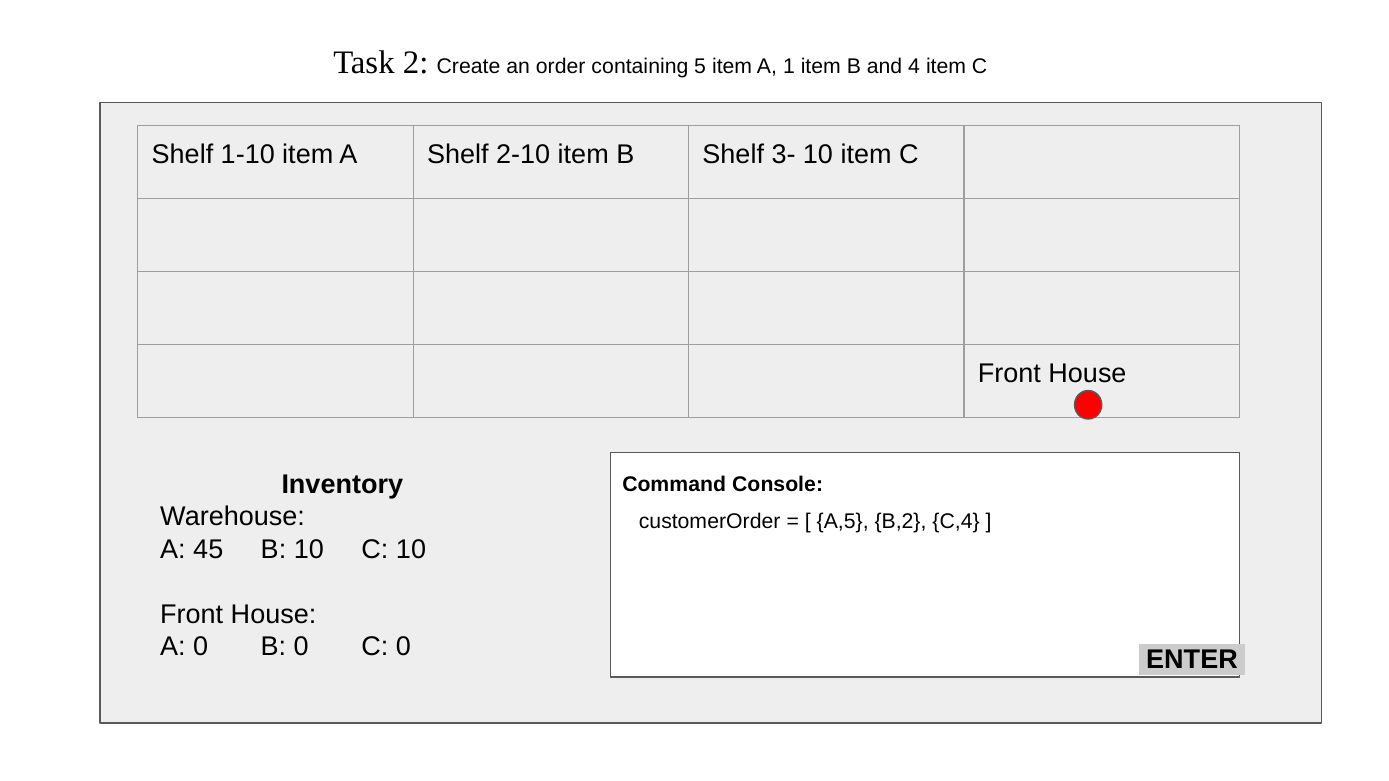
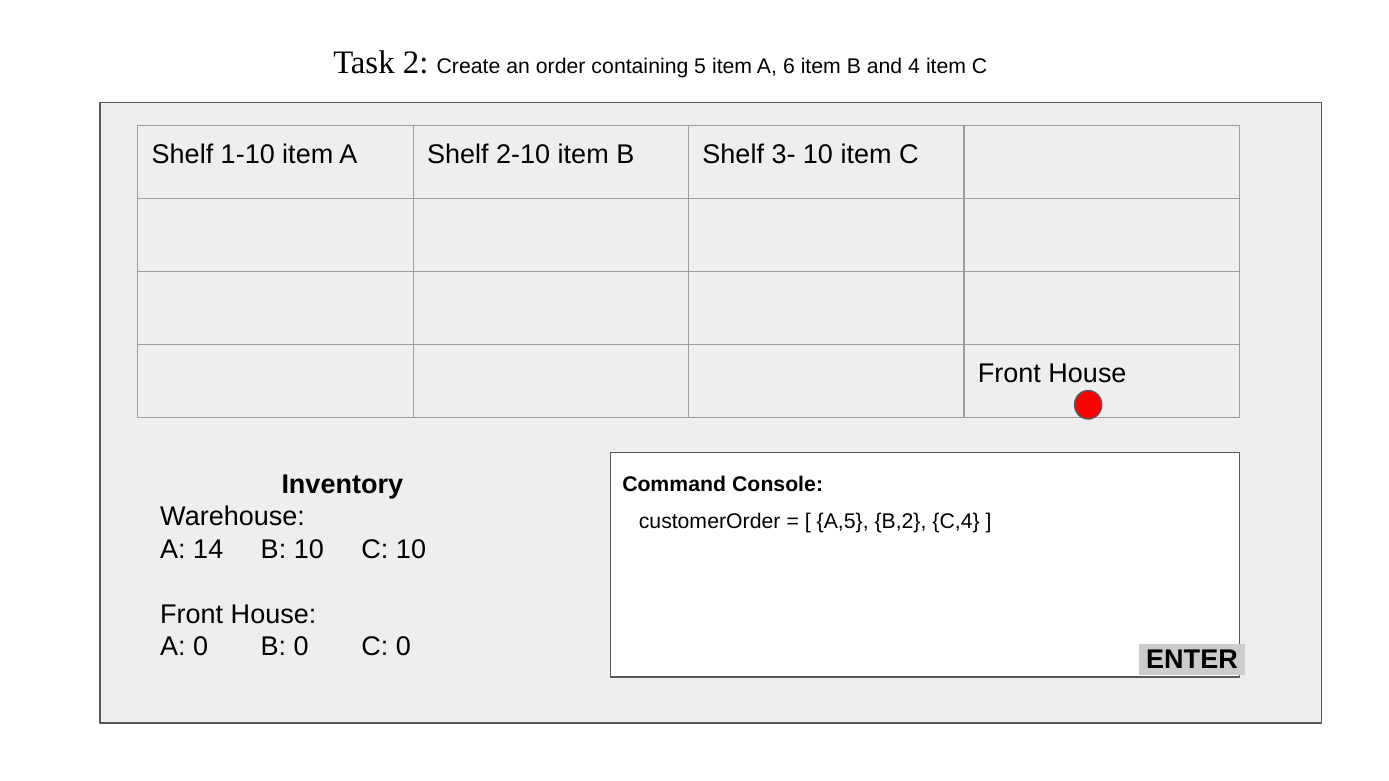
1: 1 -> 6 (789, 67)
45: 45 -> 14 (208, 550)
